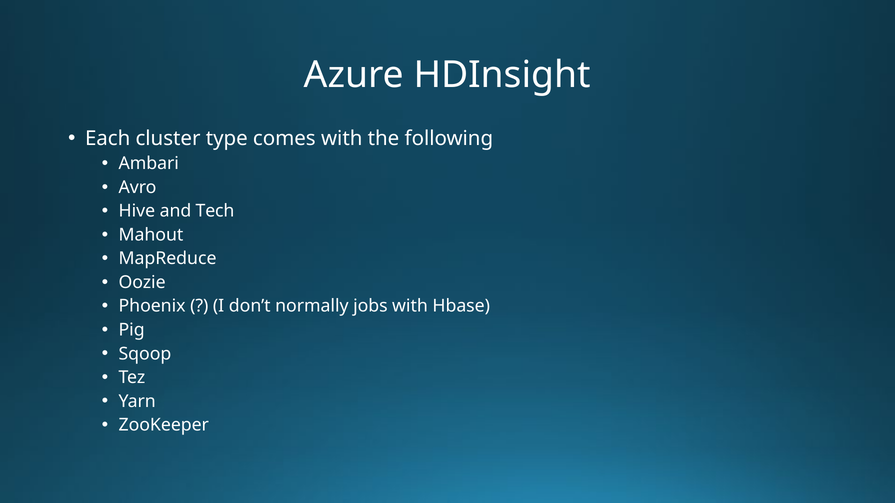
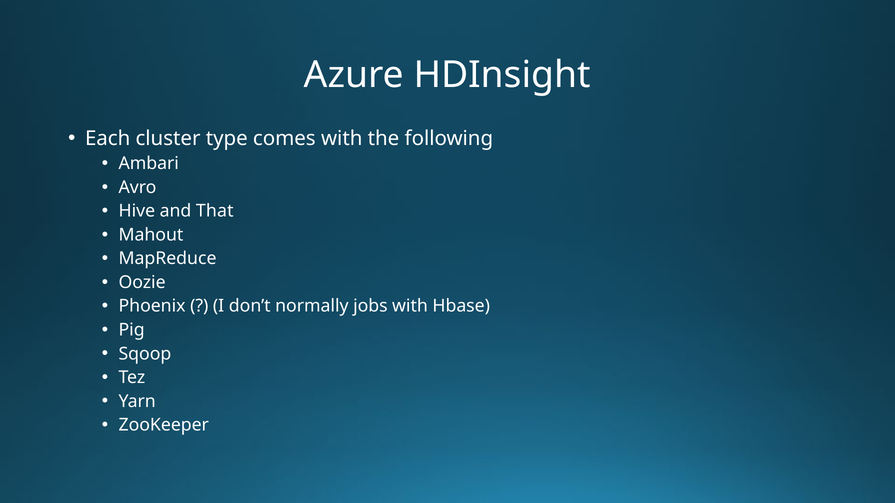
Tech: Tech -> That (215, 211)
